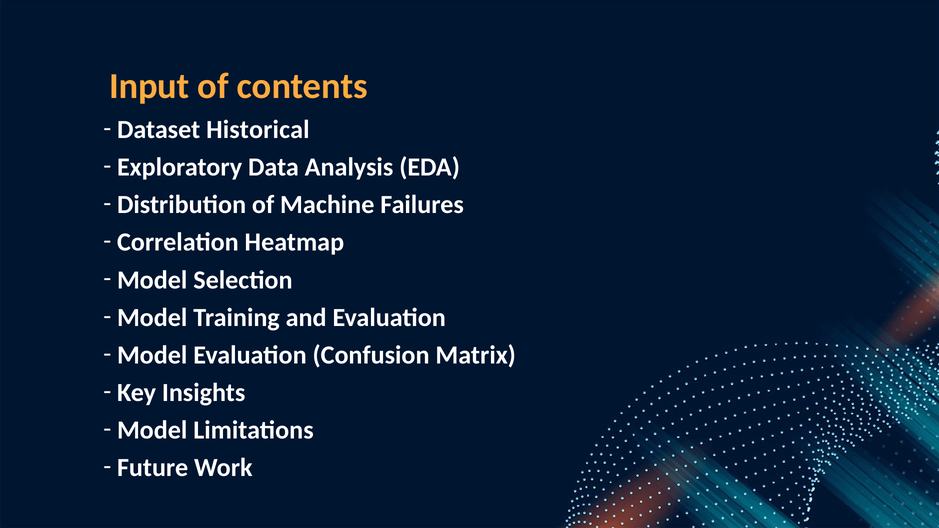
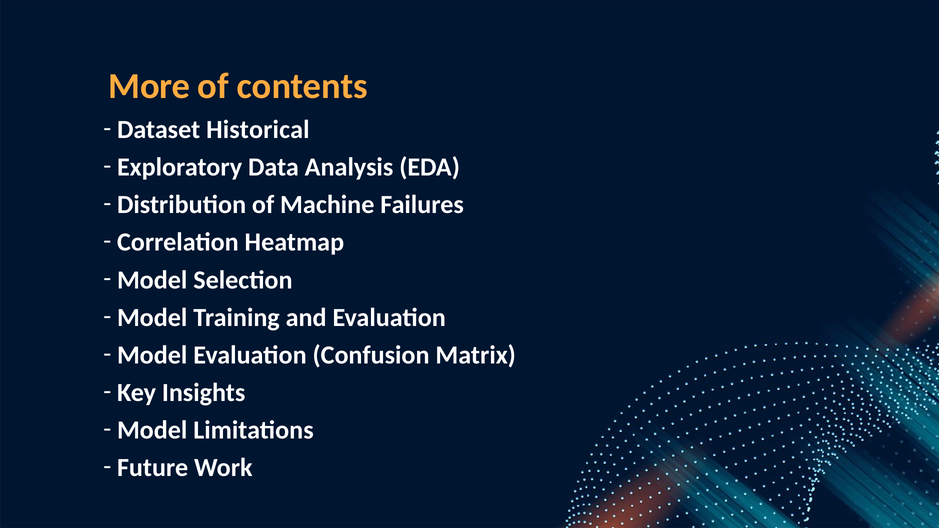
Input: Input -> More (149, 86)
